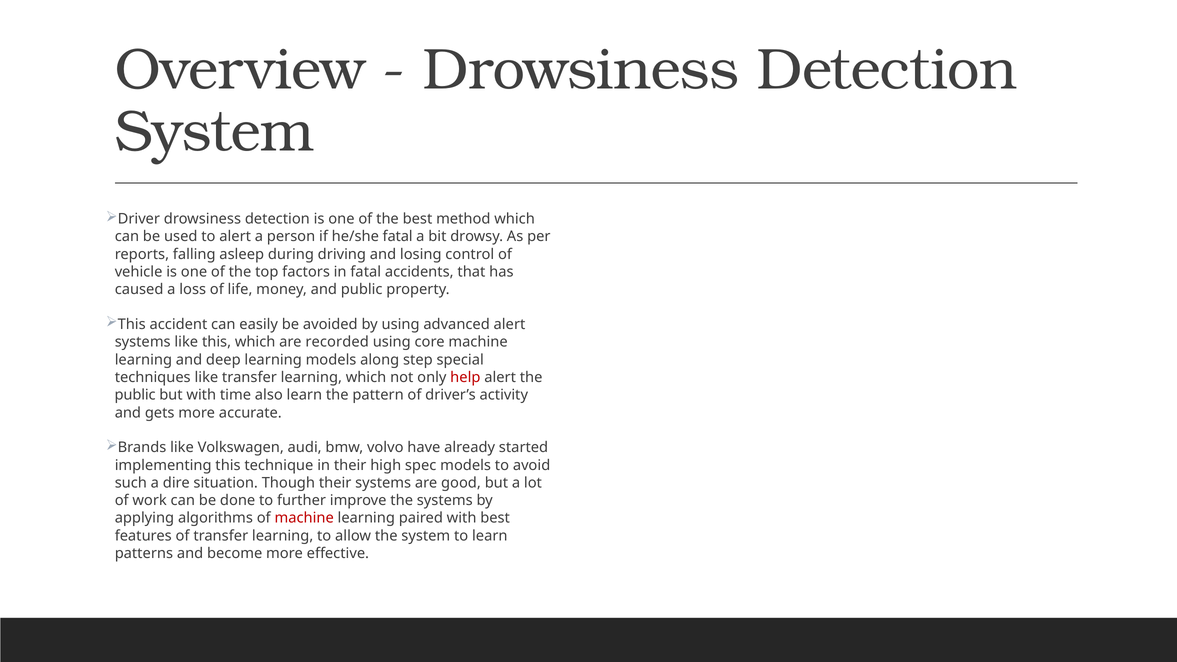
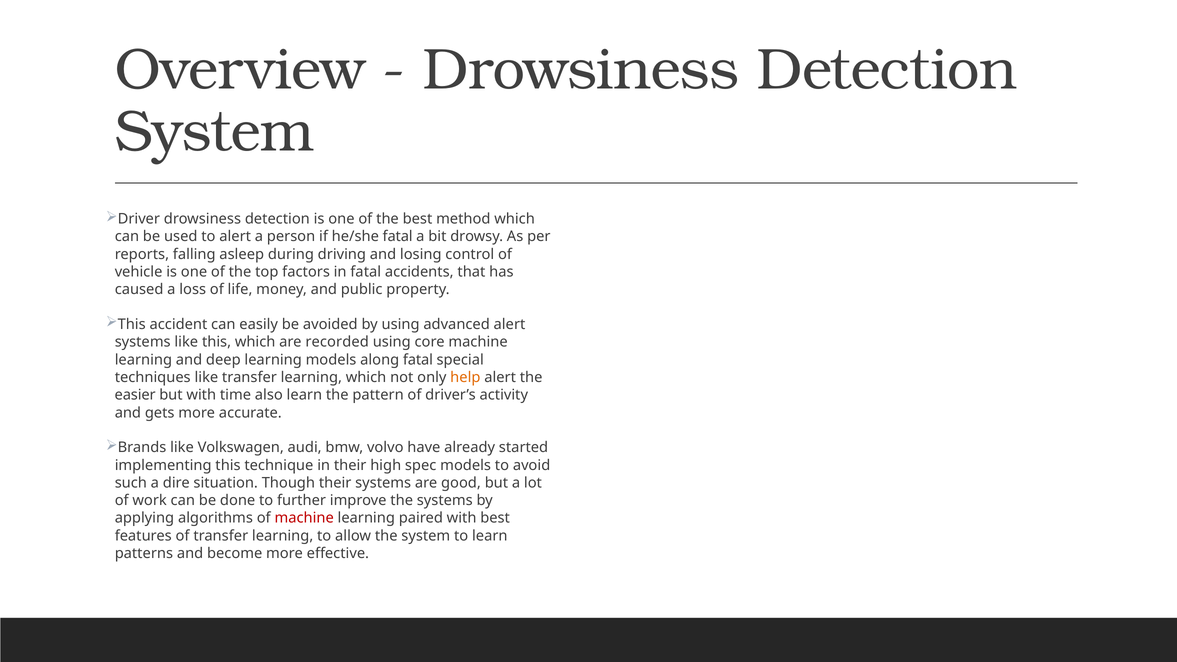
along step: step -> fatal (418, 360)
help colour: red -> orange (465, 377)
public: public -> easier (135, 395)
